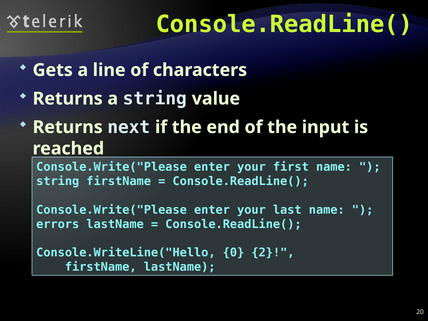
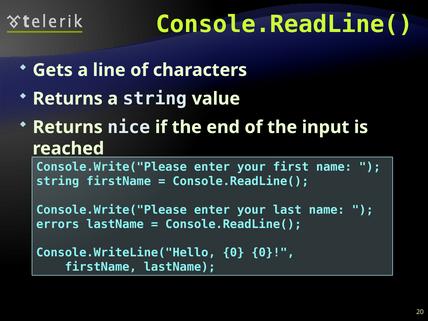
next: next -> nice (129, 127)
0 2: 2 -> 0 (273, 253)
